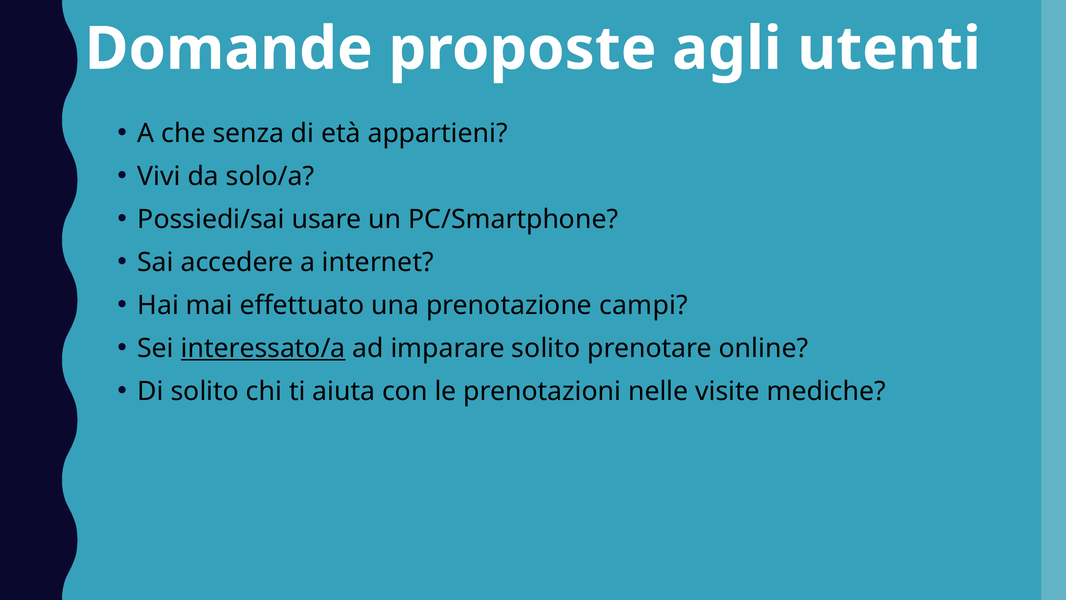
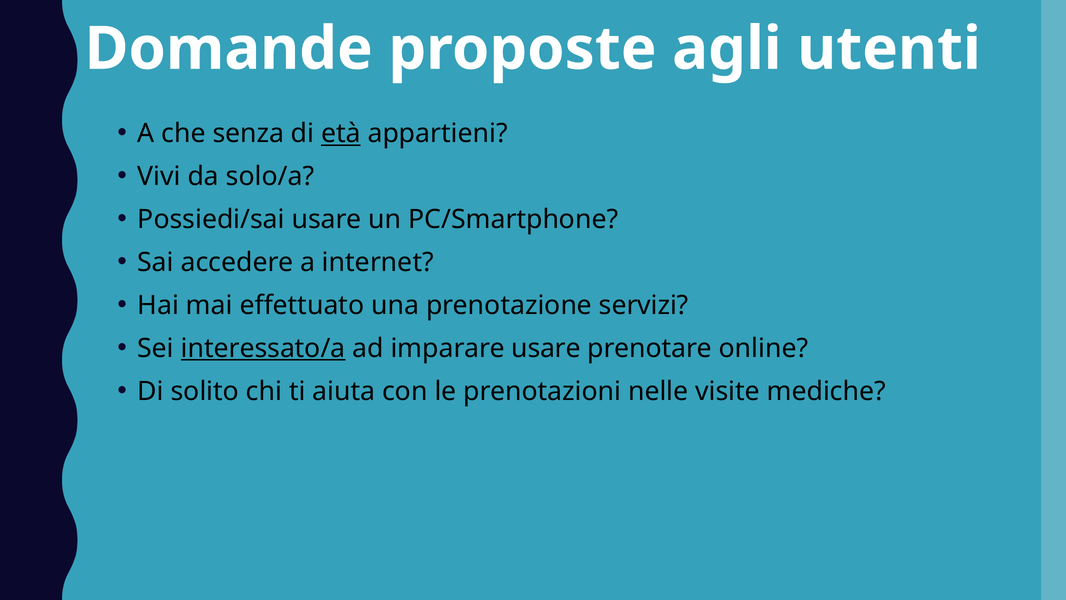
età underline: none -> present (341, 134)
campi: campi -> servizi (644, 305)
imparare solito: solito -> usare (546, 348)
